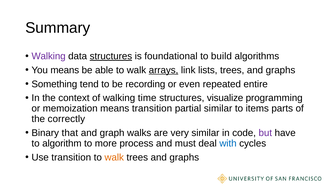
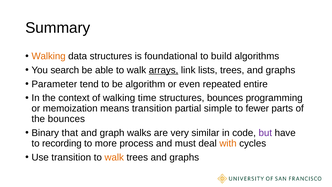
Walking colour: purple -> orange (49, 56)
structures underline: present -> none (111, 56)
You means: means -> search (65, 70)
Something: Something -> Parameter (54, 84)
recording: recording -> algorithm (145, 84)
structures visualize: visualize -> bounces (225, 98)
partial similar: similar -> simple (218, 108)
items: items -> fewer (257, 108)
the correctly: correctly -> bounces (66, 119)
algorithm: algorithm -> recording (62, 143)
with colour: blue -> orange (228, 143)
